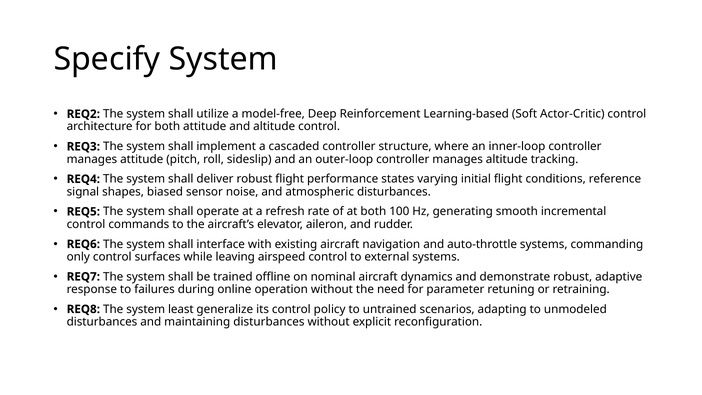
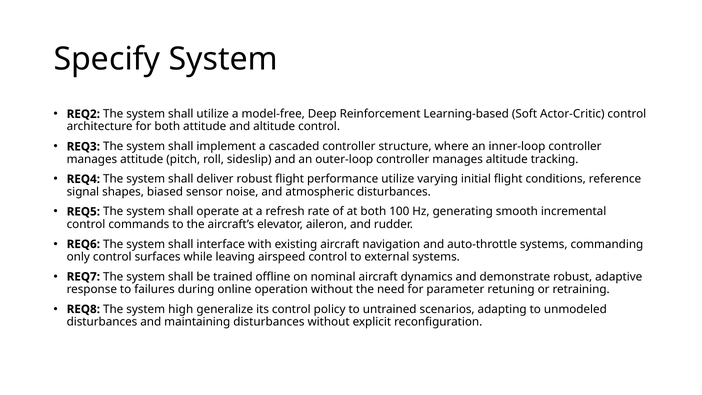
performance states: states -> utilize (398, 179)
least: least -> high (181, 309)
